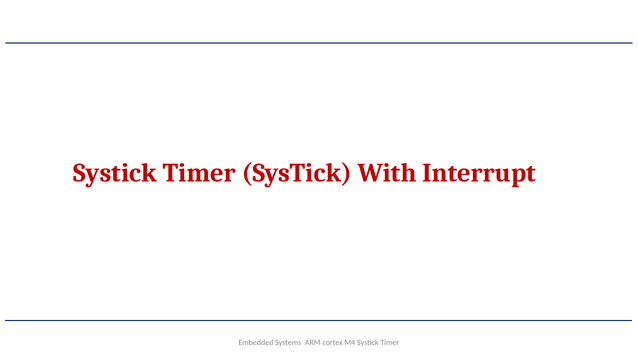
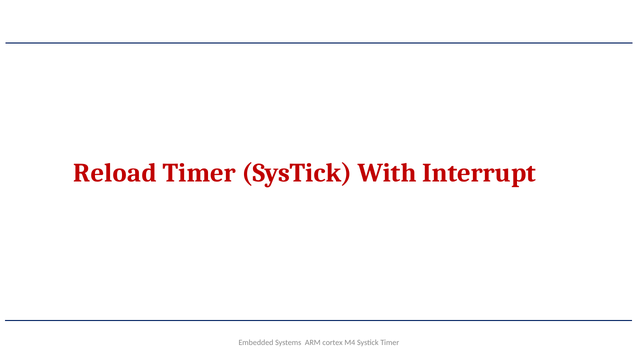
Systick: Systick -> Reload (115, 173)
